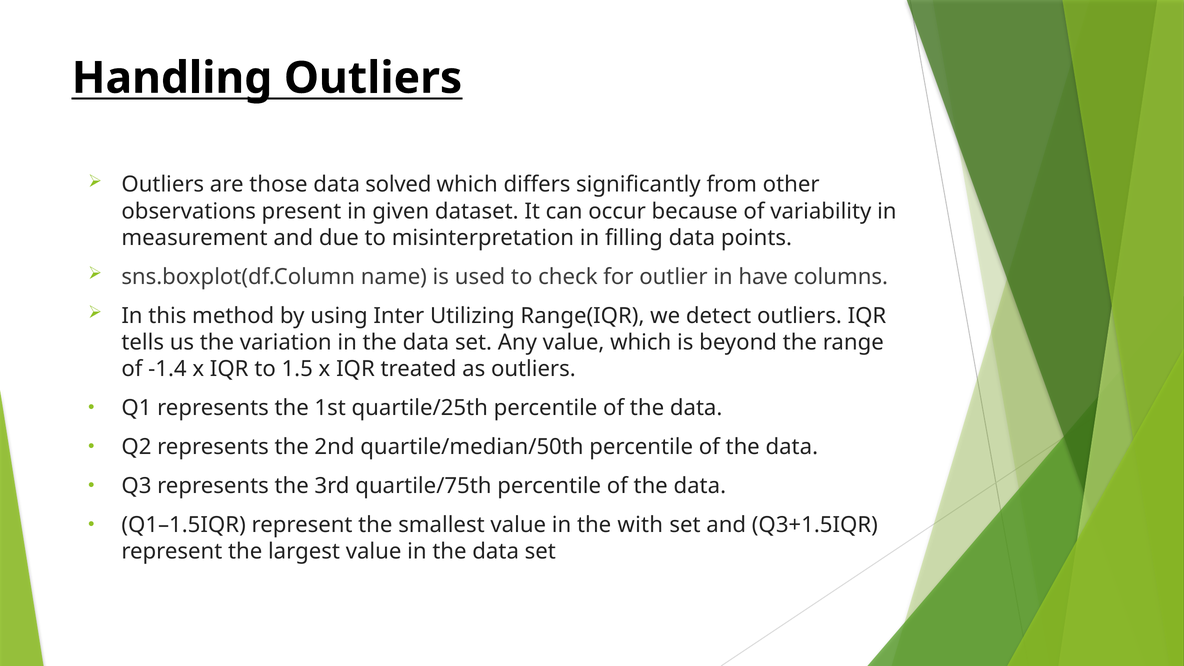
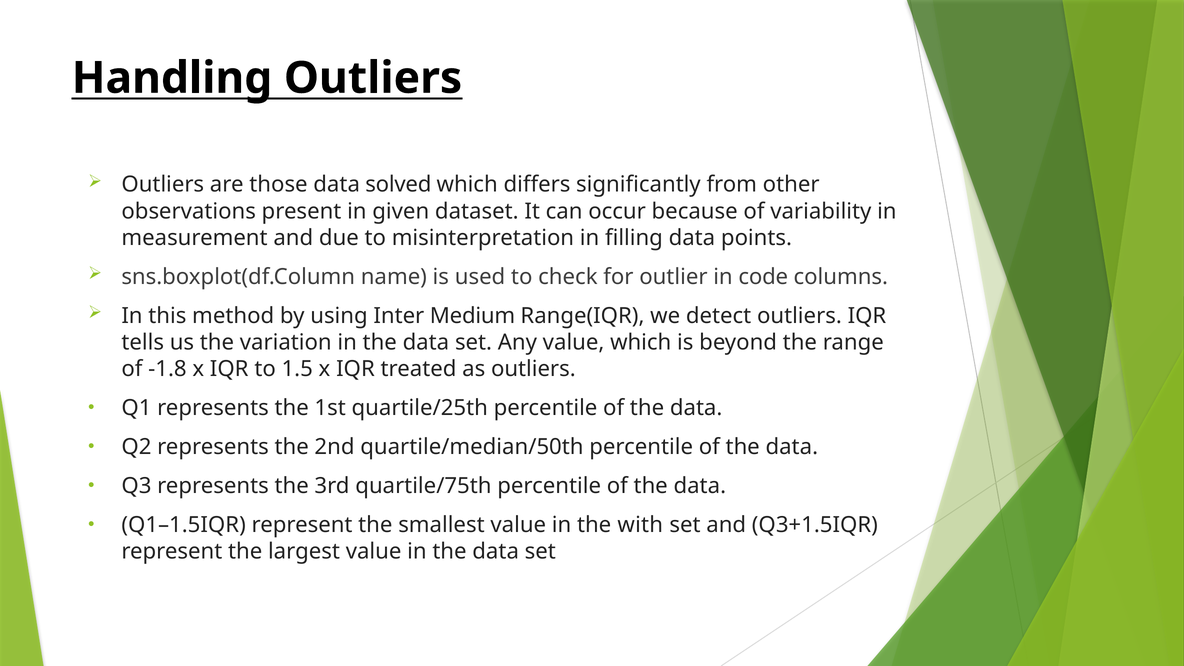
have: have -> code (763, 277)
Utilizing: Utilizing -> Medium (472, 316)
-1.4: -1.4 -> -1.8 (167, 369)
